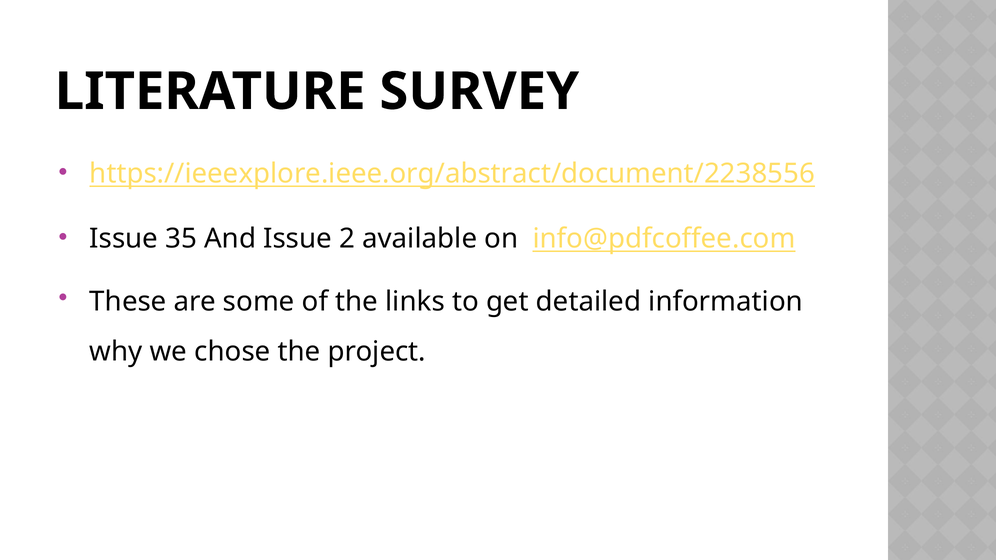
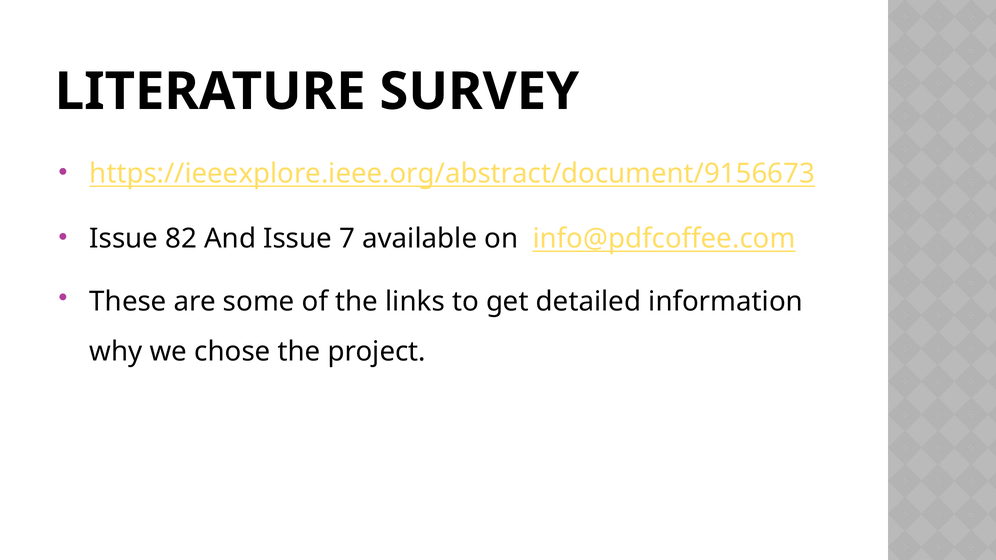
https://ieeexplore.ieee.org/abstract/document/2238556: https://ieeexplore.ieee.org/abstract/document/2238556 -> https://ieeexplore.ieee.org/abstract/document/9156673 (452, 174)
35: 35 -> 82 (181, 239)
2: 2 -> 7 (347, 239)
